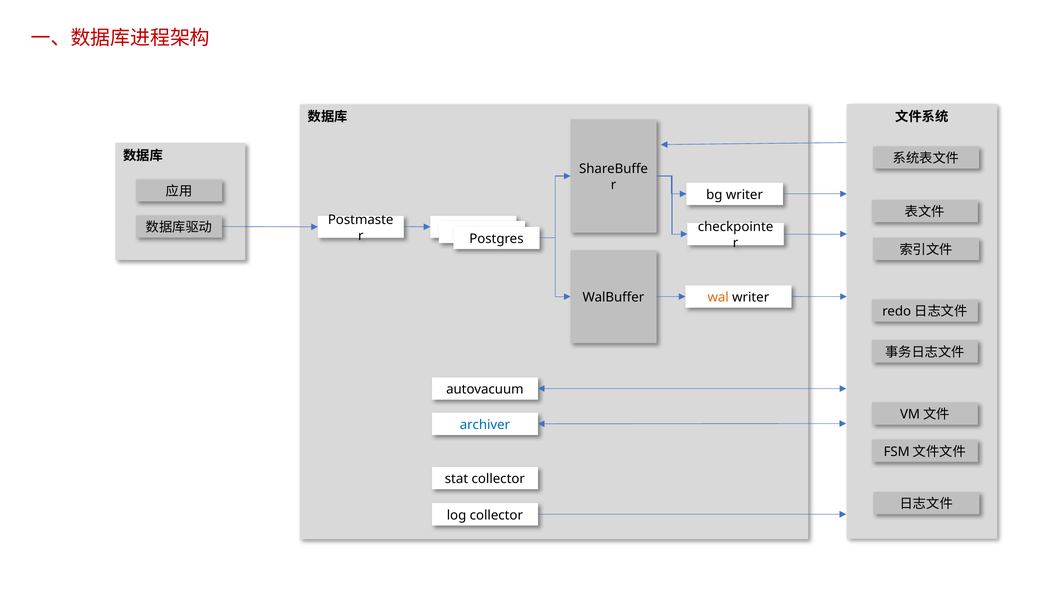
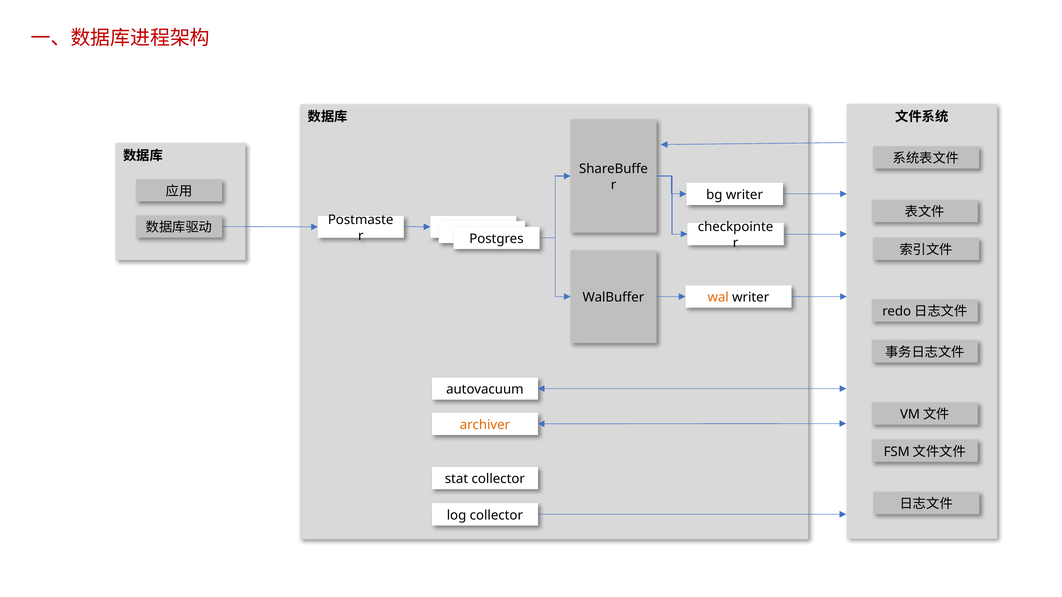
archiver colour: blue -> orange (485, 425)
